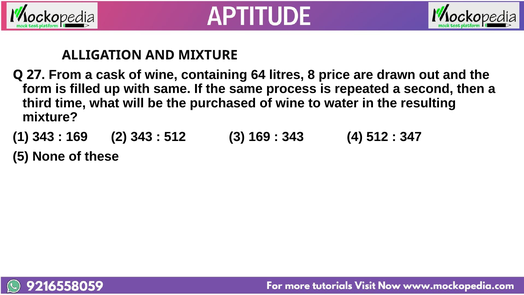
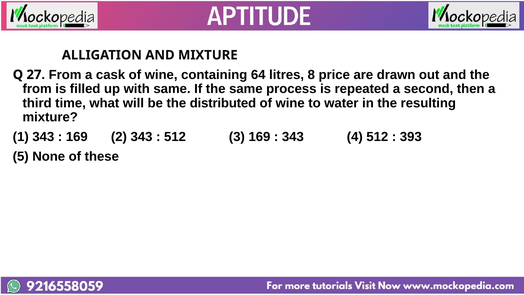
form: form -> from (37, 89)
purchased: purchased -> distributed (223, 103)
347: 347 -> 393 (411, 137)
